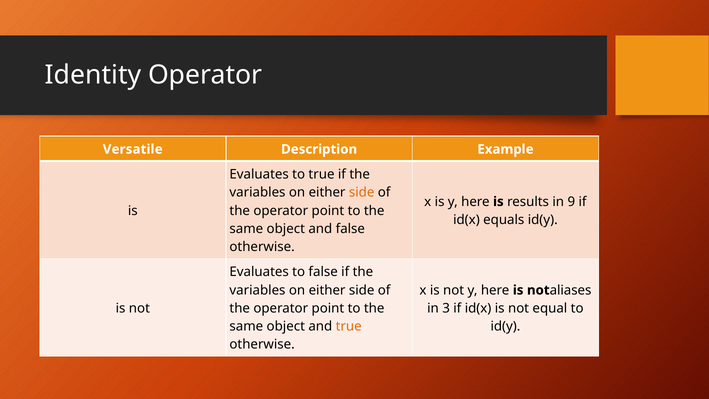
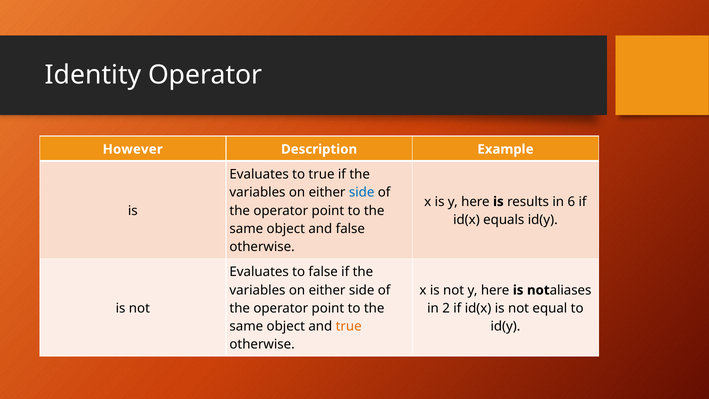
Versatile: Versatile -> However (133, 149)
side colour: orange -> blue (362, 192)
9: 9 -> 6 (571, 202)
3: 3 -> 2 (446, 308)
